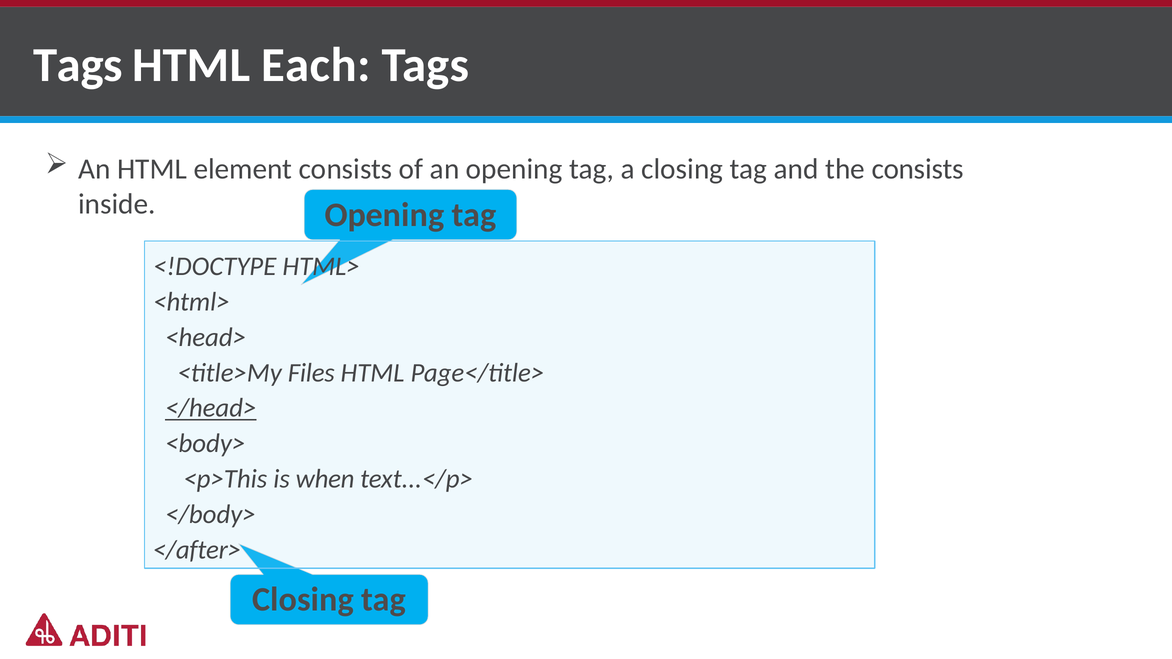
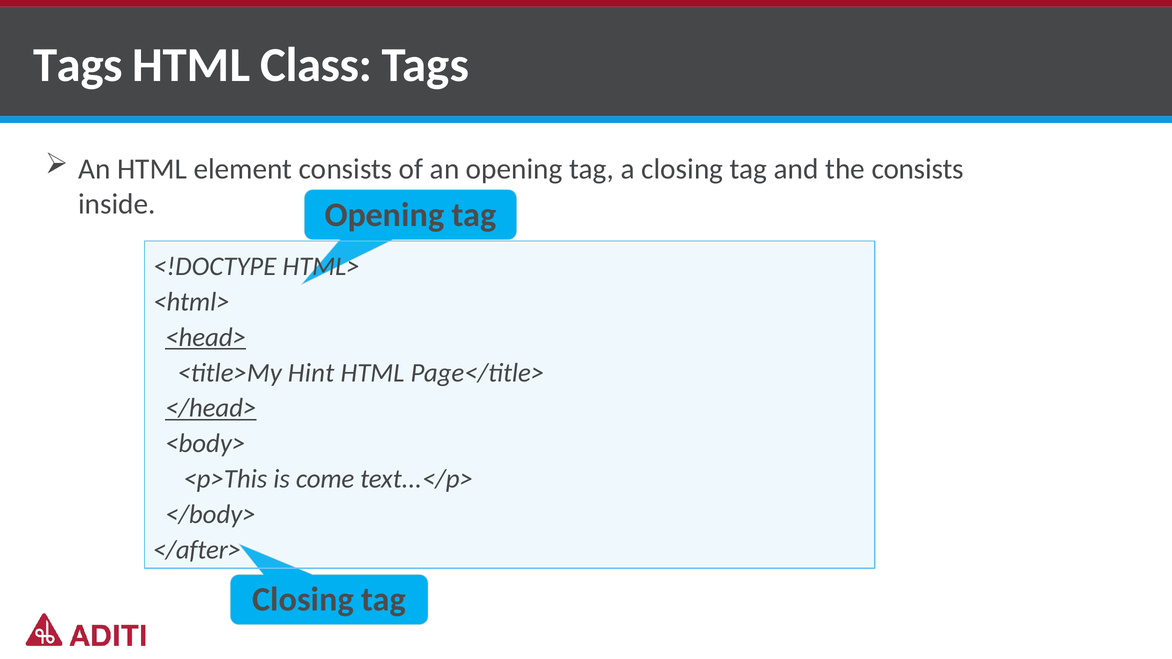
Each: Each -> Class (316, 65)
<head> underline: none -> present (206, 337)
Files: Files -> Hint (311, 373)
when: when -> come (325, 479)
